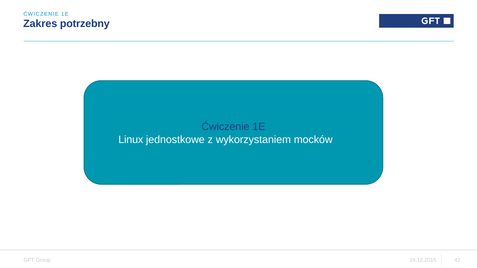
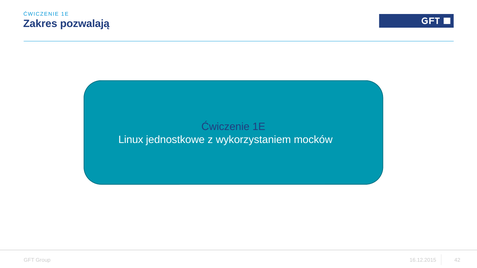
potrzebny: potrzebny -> pozwalają (85, 24)
